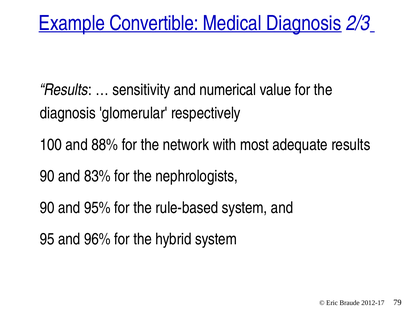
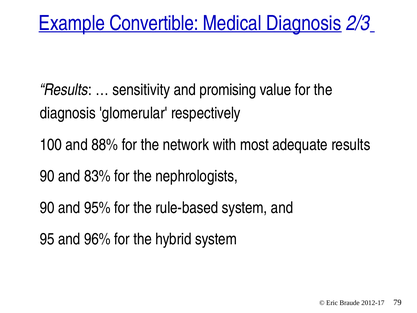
numerical: numerical -> promising (228, 90)
